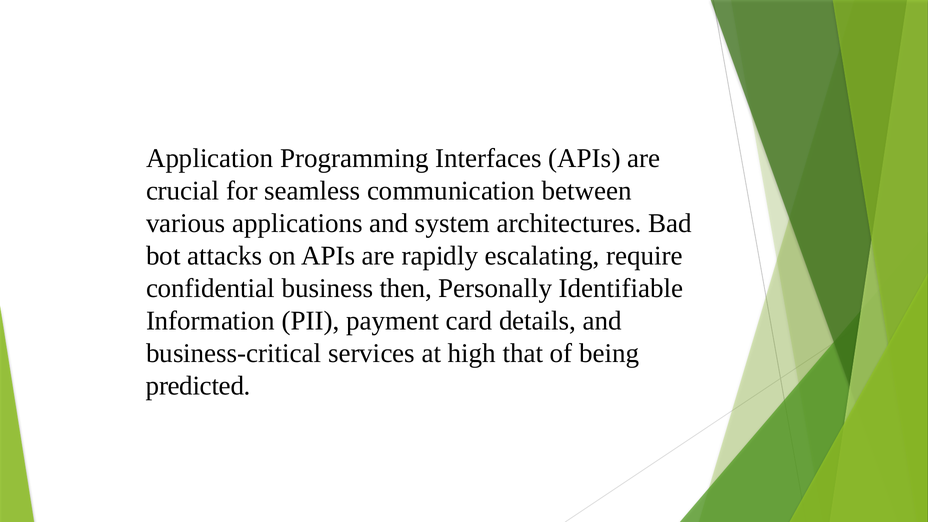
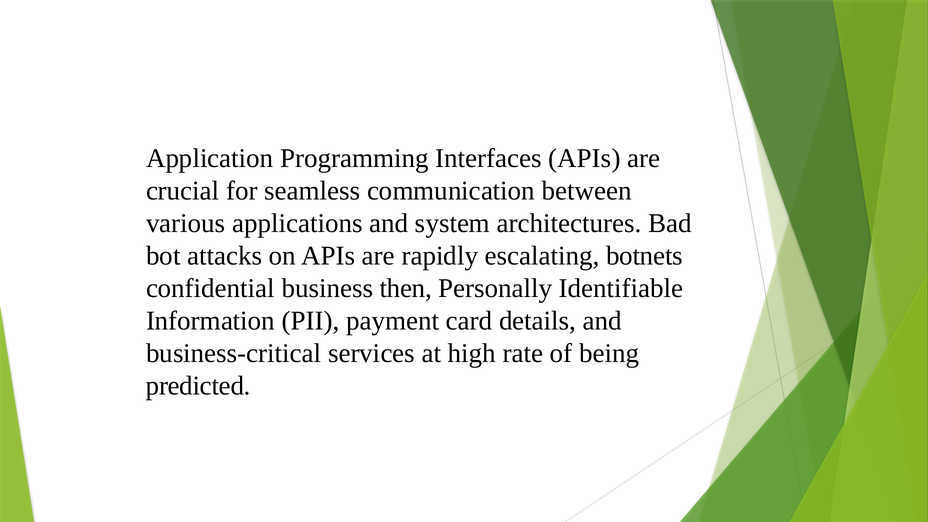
require: require -> botnets (644, 256)
that: that -> rate (523, 353)
